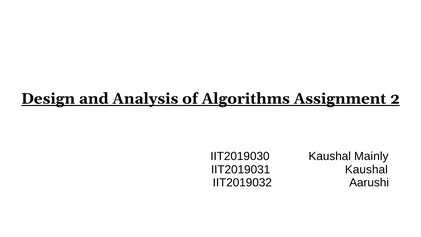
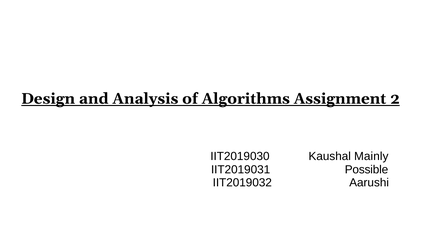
IIT2019031 Kaushal: Kaushal -> Possible (366, 169)
